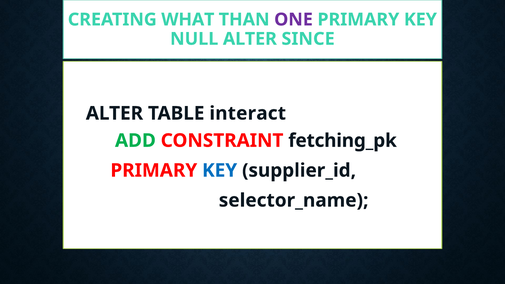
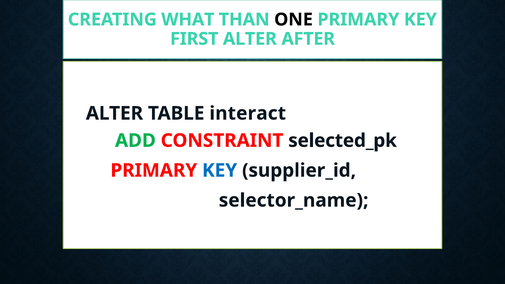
ONE colour: purple -> black (294, 20)
NULL: NULL -> FIRST (194, 39)
SINCE: SINCE -> AFTER (308, 39)
fetching_pk: fetching_pk -> selected_pk (343, 141)
